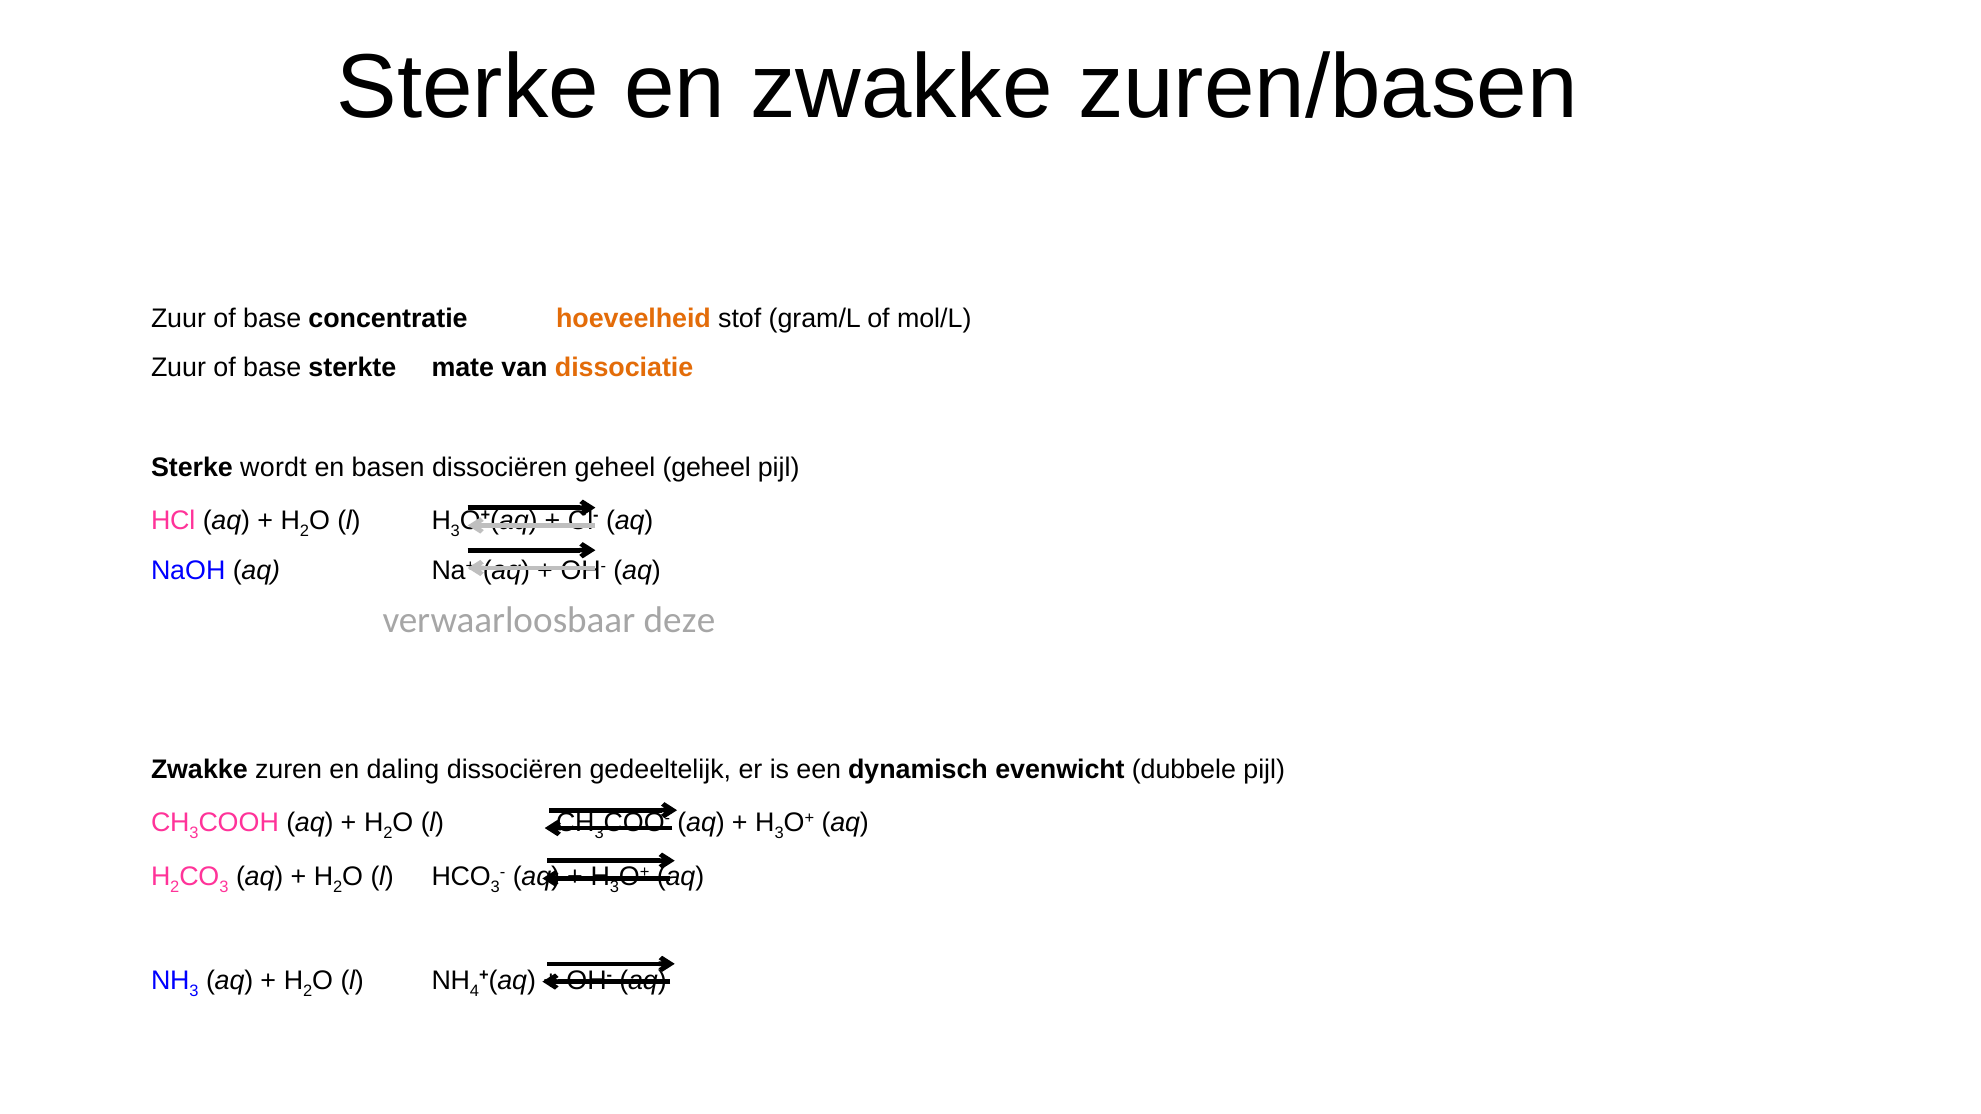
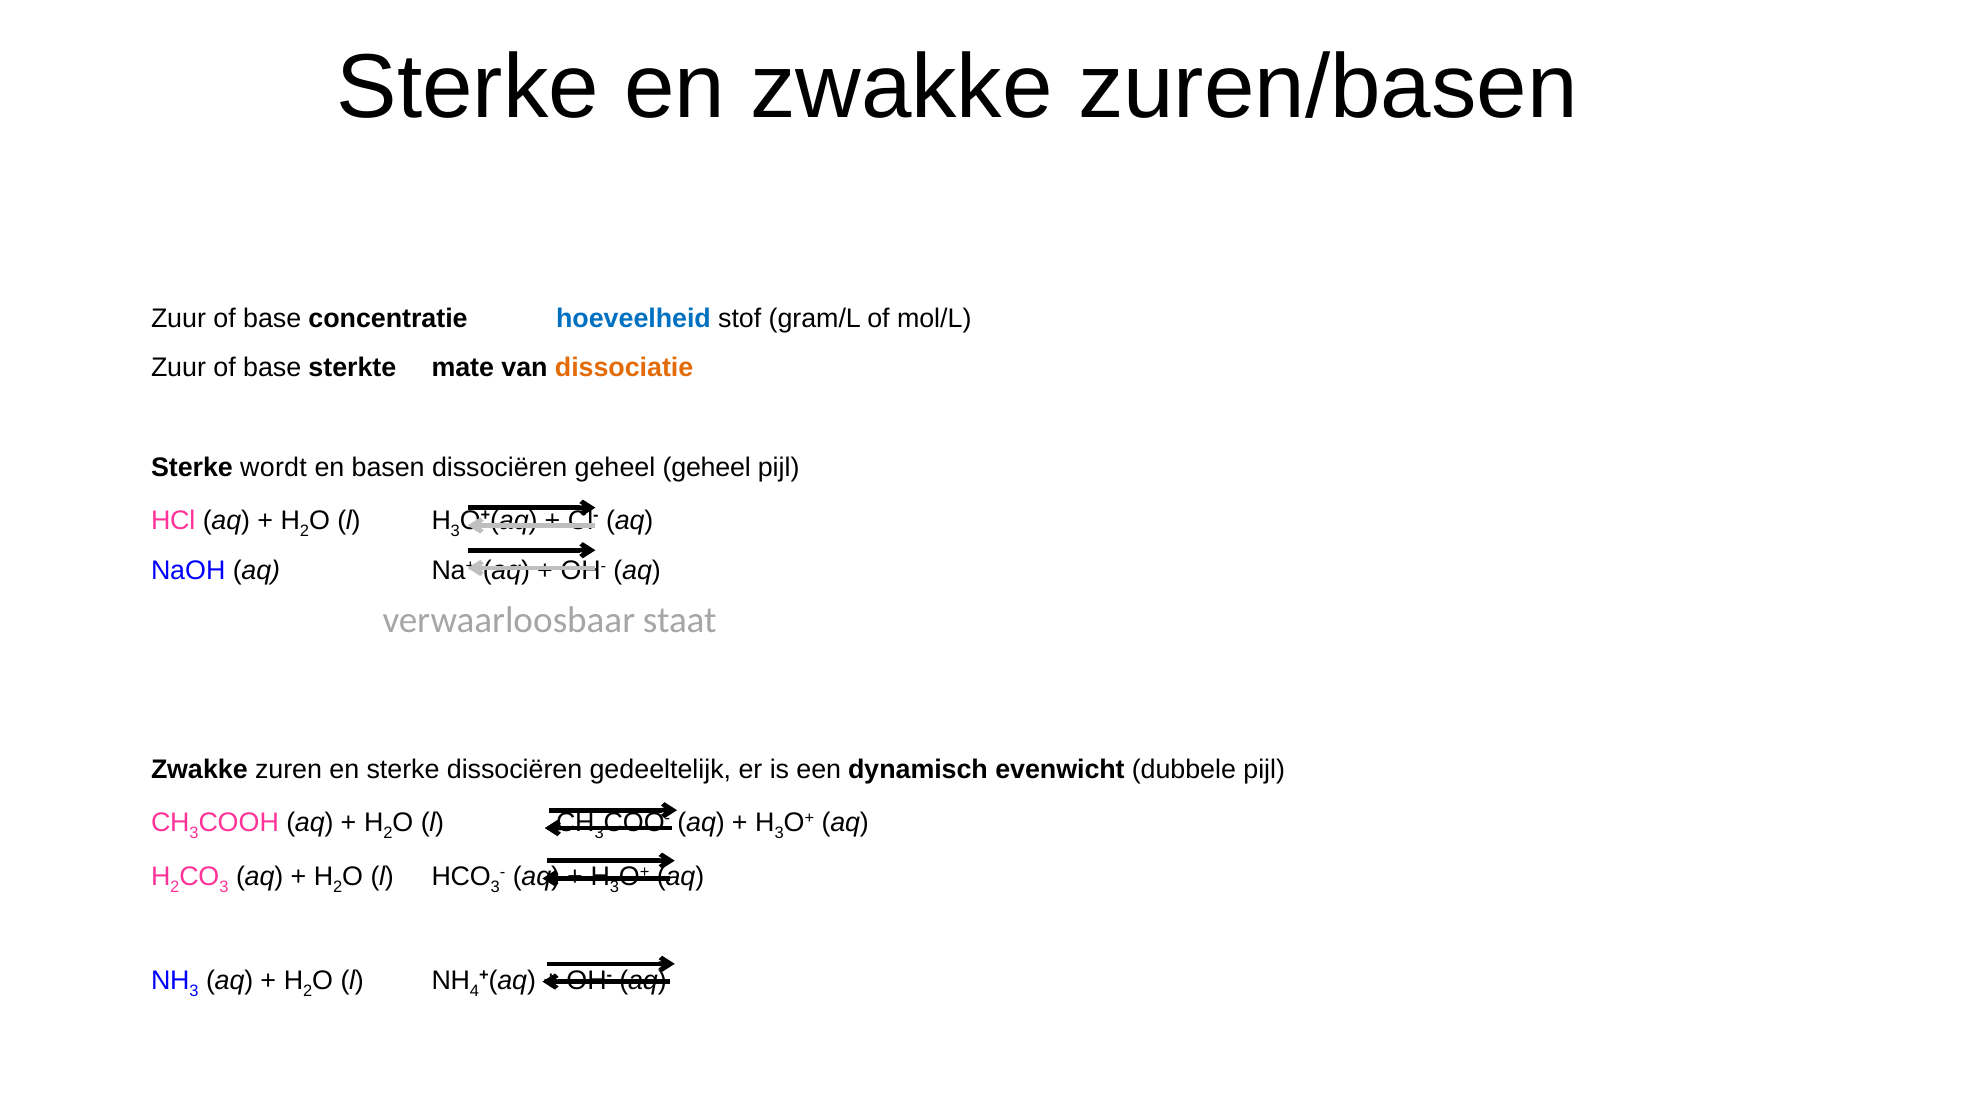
hoeveelheid colour: orange -> blue (633, 318)
deze: deze -> staat (680, 620)
en daling: daling -> sterke (403, 770)
